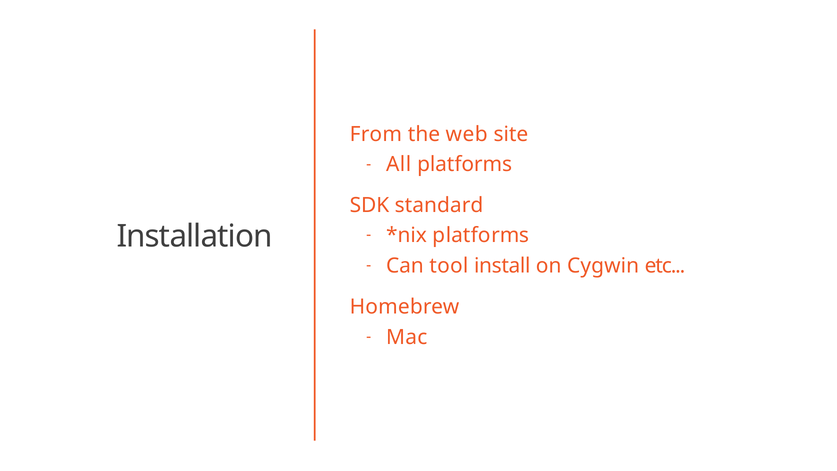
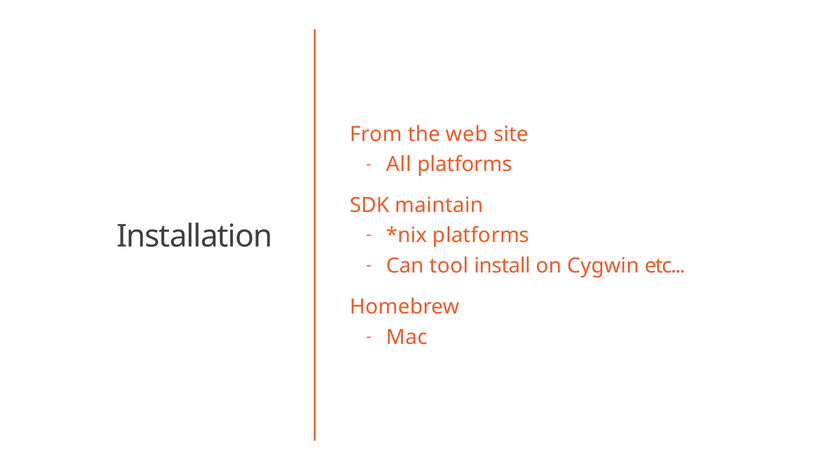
standard: standard -> maintain (439, 205)
